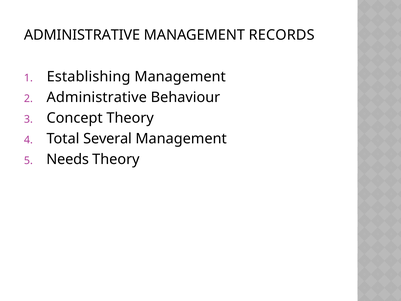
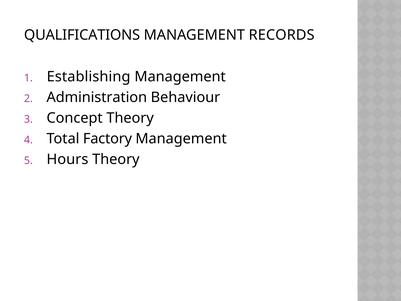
ADMINISTRATIVE: ADMINISTRATIVE -> QUALIFICATIONS (82, 35)
Administrative: Administrative -> Administration (97, 97)
Several: Several -> Factory (108, 139)
Needs: Needs -> Hours (67, 159)
